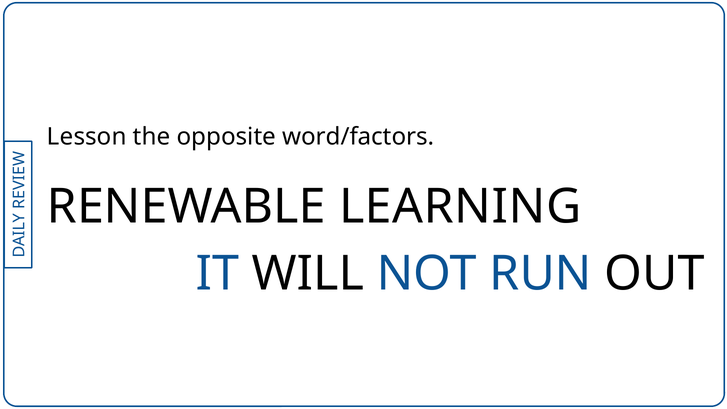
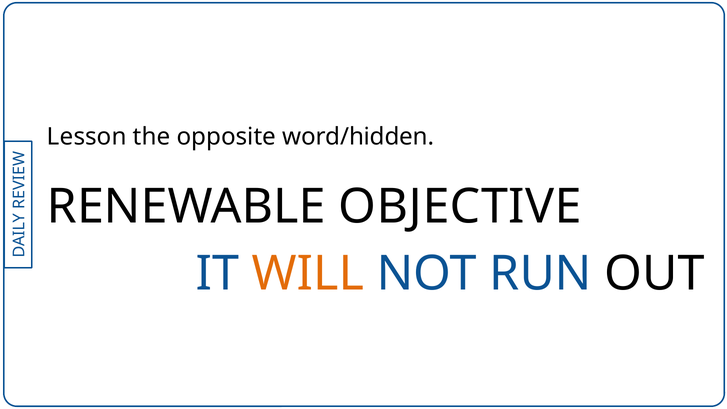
word/factors: word/factors -> word/hidden (358, 137)
LEARNING: LEARNING -> OBJECTIVE (460, 207)
WILL colour: black -> orange (308, 274)
